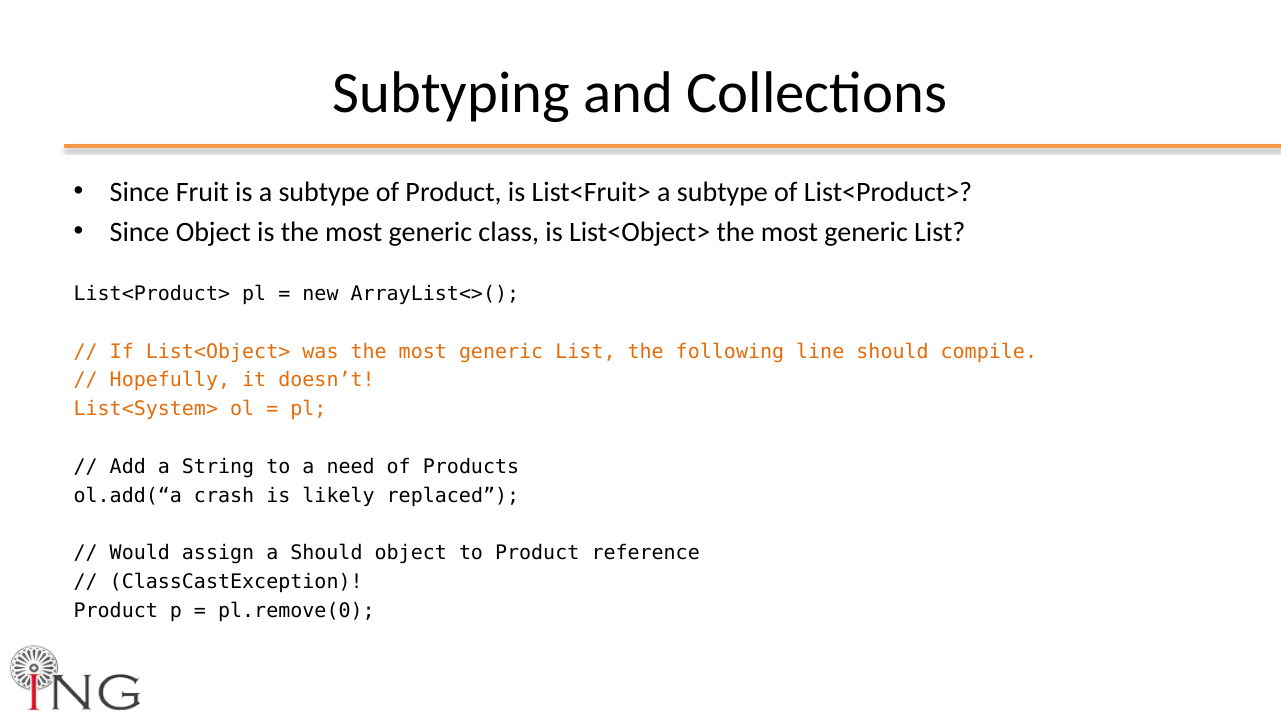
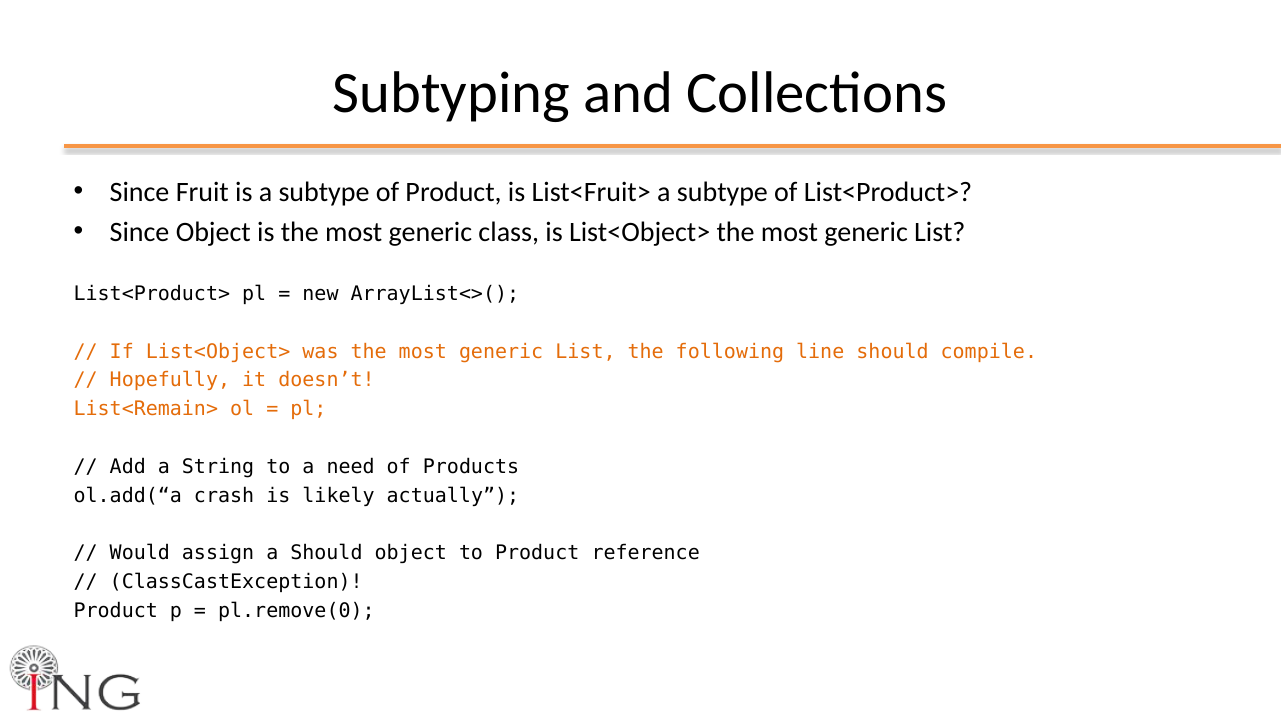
List<System>: List<System> -> List<Remain> (146, 409)
replaced: replaced -> actually (453, 495)
